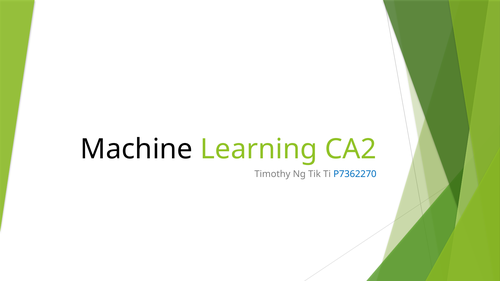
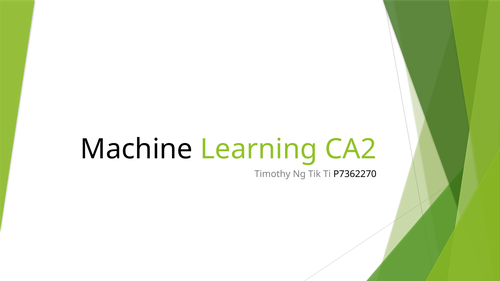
P7362270 colour: blue -> black (355, 174)
